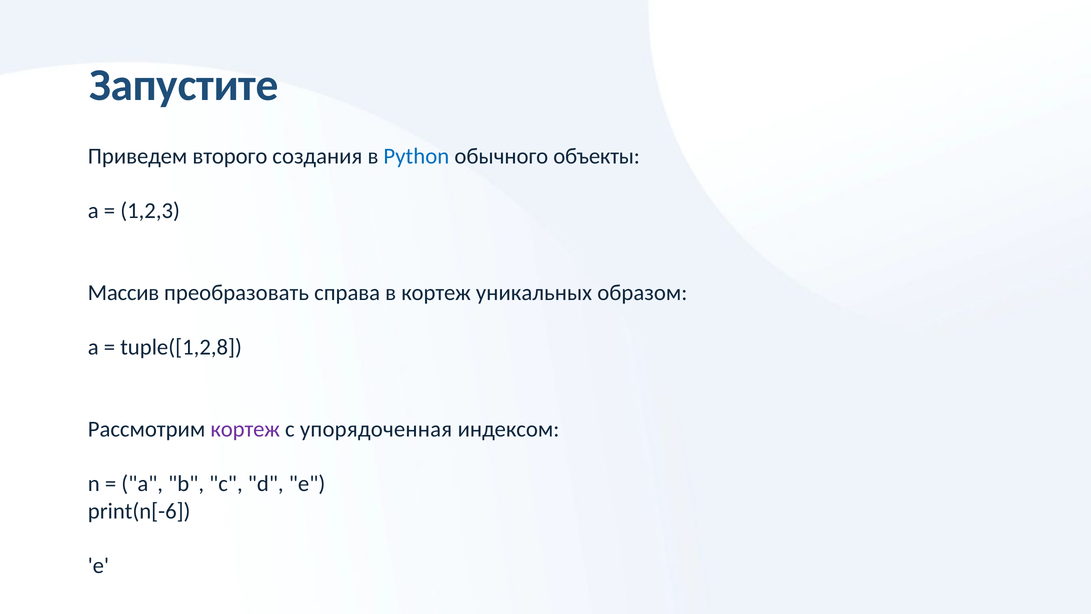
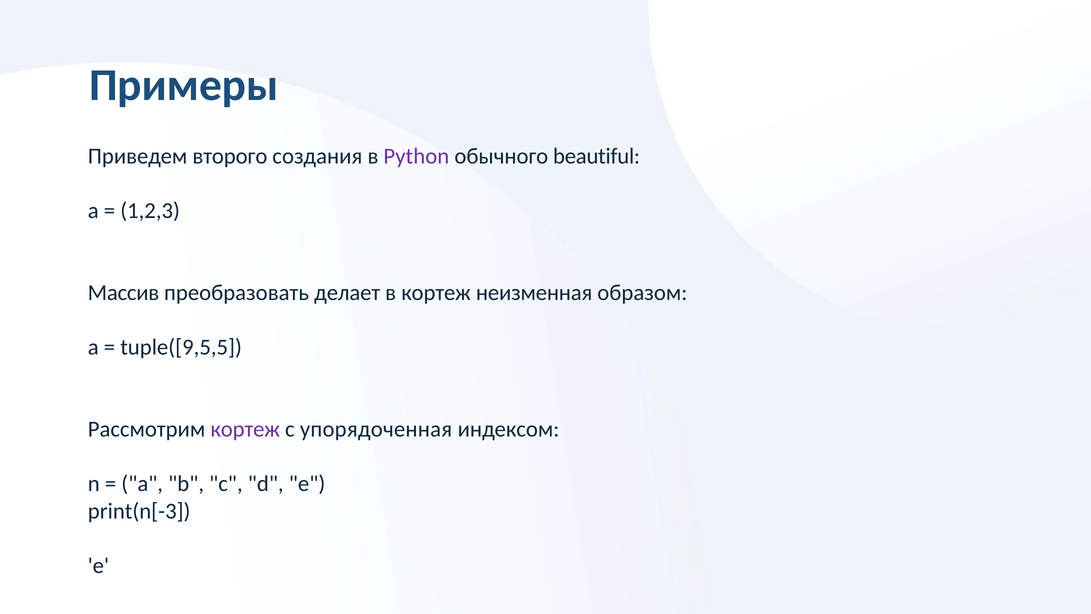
Запустите: Запустите -> Примеры (184, 85)
Python colour: blue -> purple (416, 156)
объекты: объекты -> beautiful (597, 156)
справа: справа -> делает (347, 293)
уникальных: уникальных -> неизменная (534, 293)
tuple([1,2,8: tuple([1,2,8 -> tuple([9,5,5 (181, 347)
print(n[-6: print(n[-6 -> print(n[-3 (139, 511)
